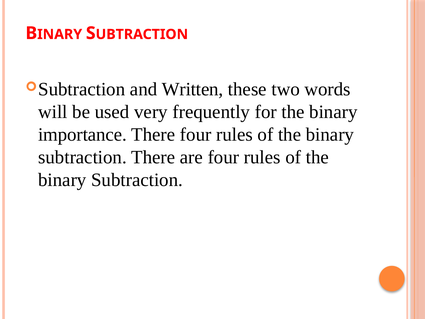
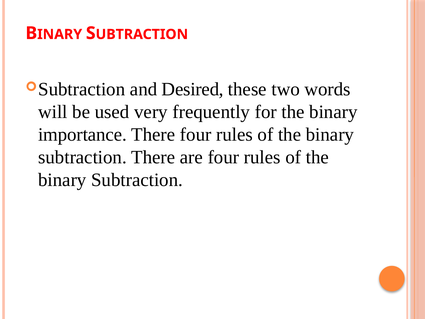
Written: Written -> Desired (193, 89)
